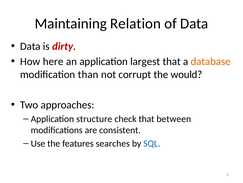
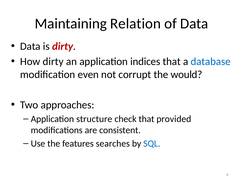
How here: here -> dirty (53, 61)
largest: largest -> indices (145, 61)
database colour: orange -> blue (211, 61)
than: than -> even (88, 74)
between: between -> provided (174, 118)
